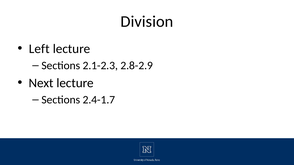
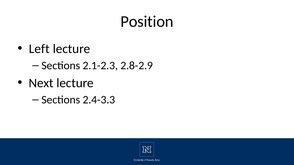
Division: Division -> Position (147, 22)
2.4-1.7: 2.4-1.7 -> 2.4-3.3 (99, 100)
